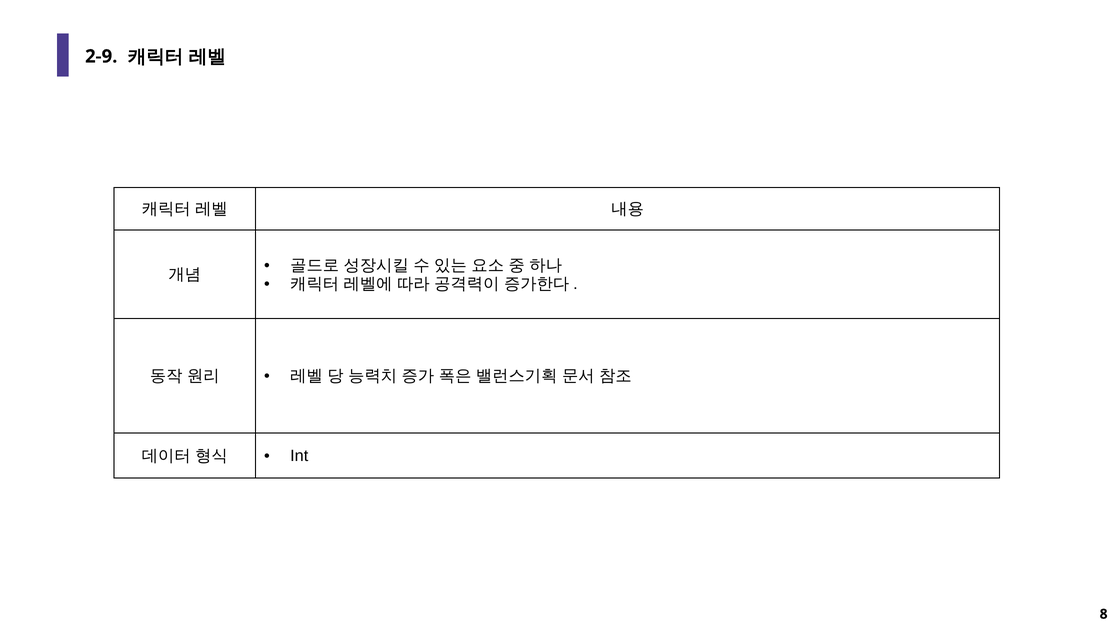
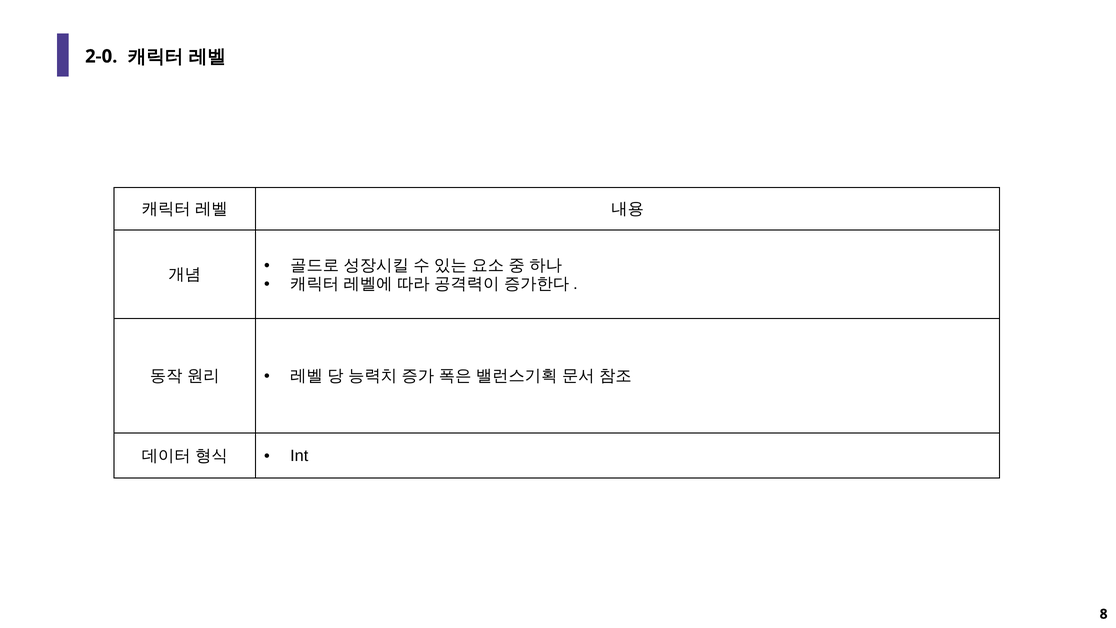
2-9: 2-9 -> 2-0 (101, 56)
